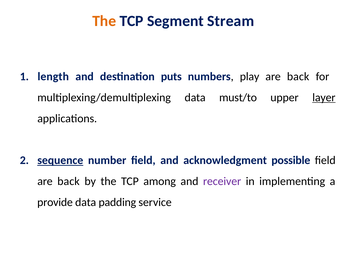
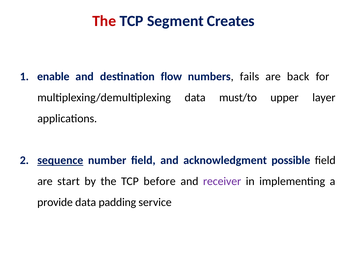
The colour: orange -> red (104, 21)
Stream: Stream -> Creates (231, 21)
length: length -> enable (53, 77)
puts: puts -> flow (171, 77)
play: play -> fails (249, 77)
layer underline: present -> none (324, 98)
back: back -> start (69, 182)
among: among -> before (160, 182)
